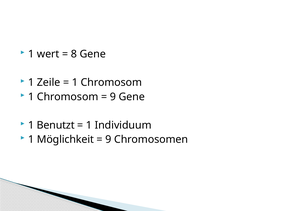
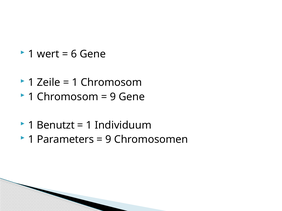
8: 8 -> 6 (74, 54)
Möglichkeit: Möglichkeit -> Parameters (65, 140)
